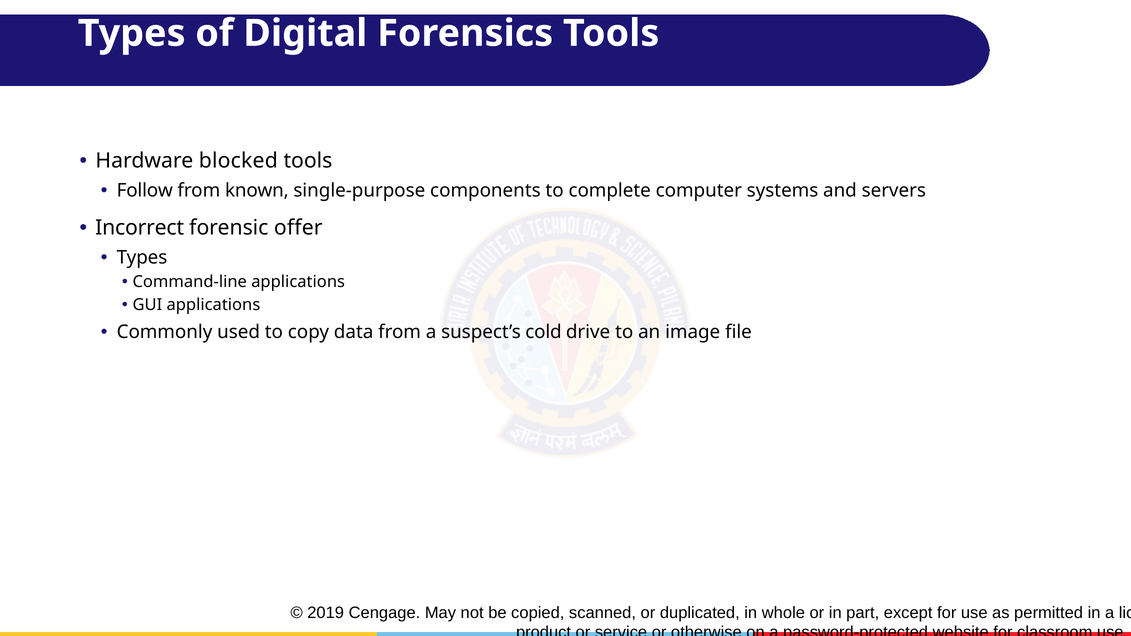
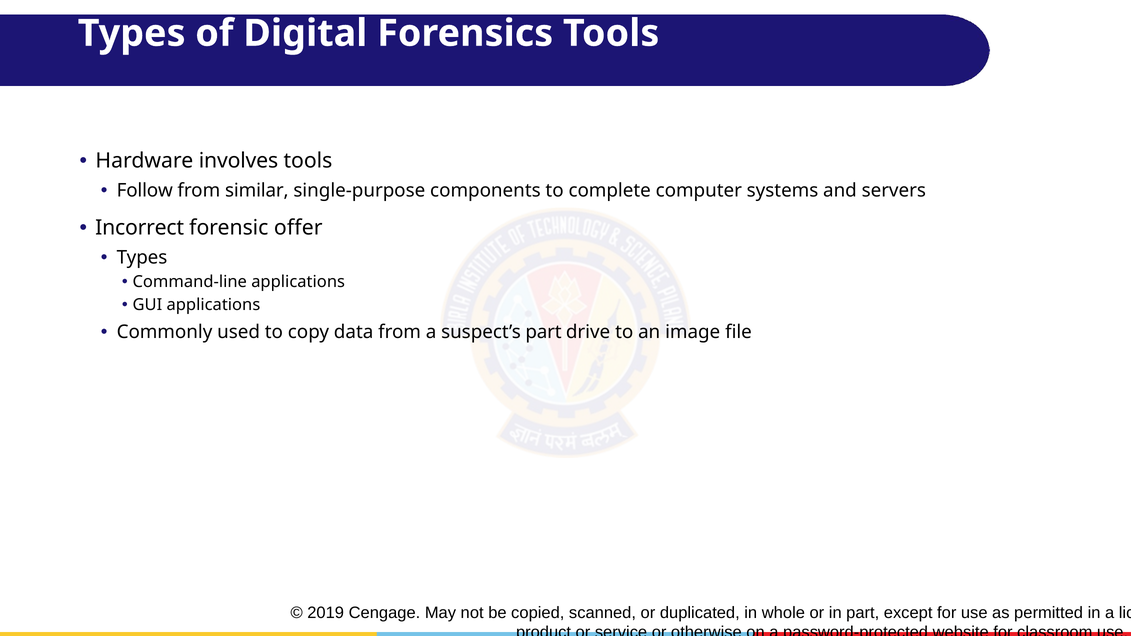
blocked: blocked -> involves (238, 161)
known: known -> similar (257, 191)
suspect’s cold: cold -> part (544, 332)
